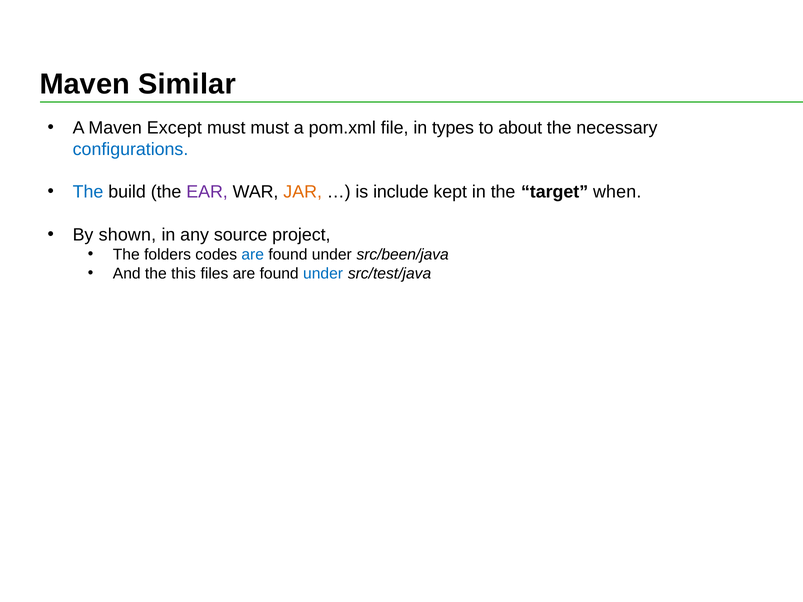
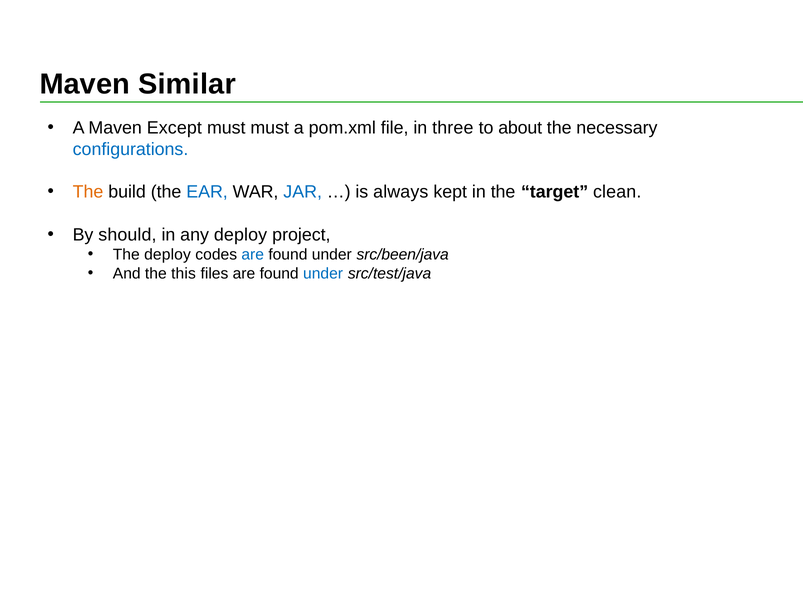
types: types -> three (453, 128)
The colour: blue -> orange (88, 192)
EAR colour: purple -> blue (207, 192)
JAR colour: orange -> blue (303, 192)
include: include -> always (401, 192)
when: when -> clean (617, 192)
shown: shown -> should (127, 235)
any source: source -> deploy (241, 235)
The folders: folders -> deploy (168, 255)
